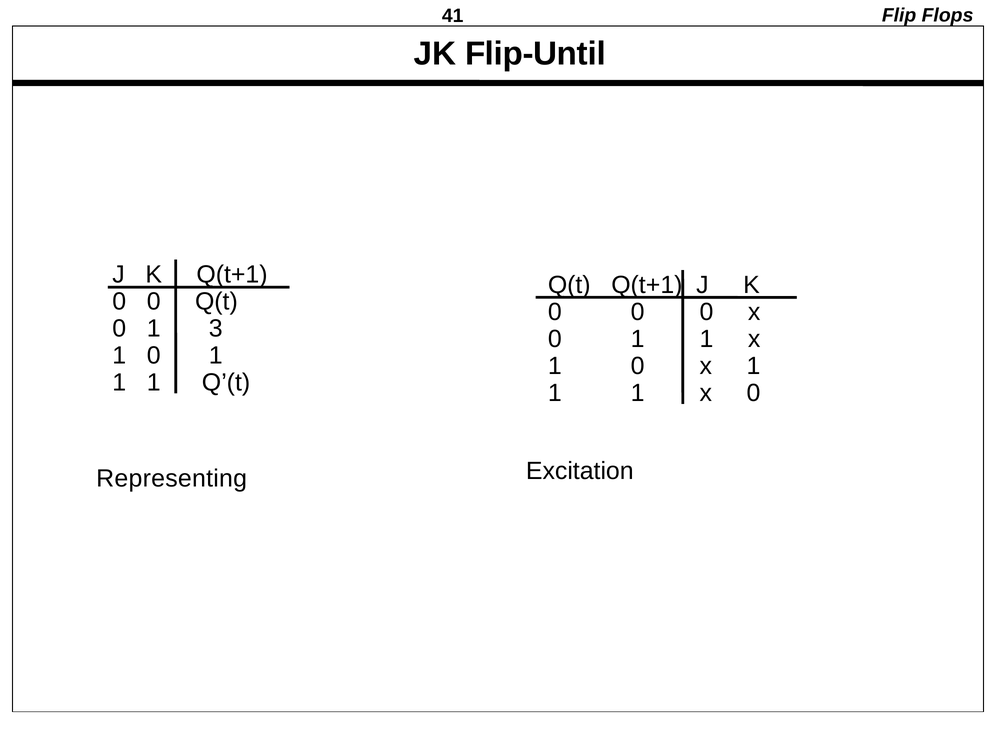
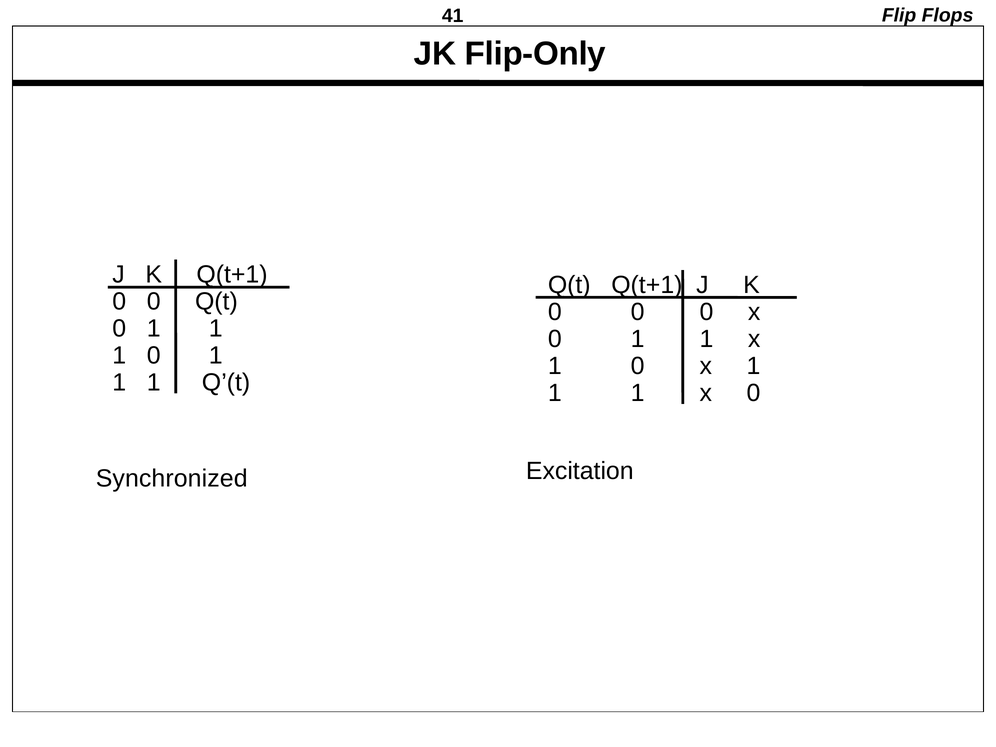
Flip-Until: Flip-Until -> Flip-Only (535, 54)
3: 3 -> 1 (216, 329)
Representing: Representing -> Synchronized (172, 478)
